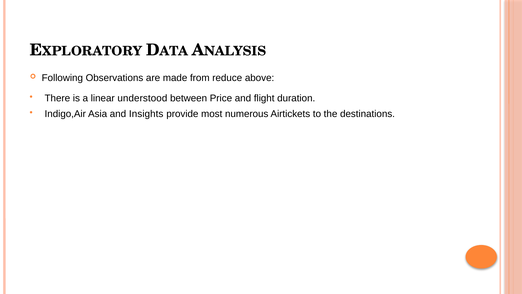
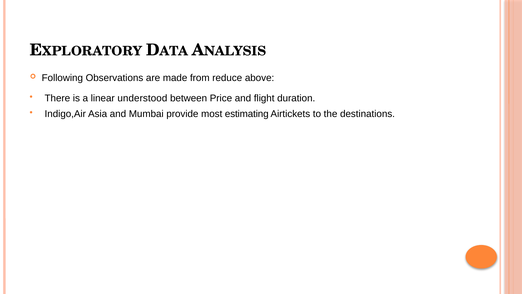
Insights: Insights -> Mumbai (146, 114)
numerous: numerous -> estimating (247, 114)
